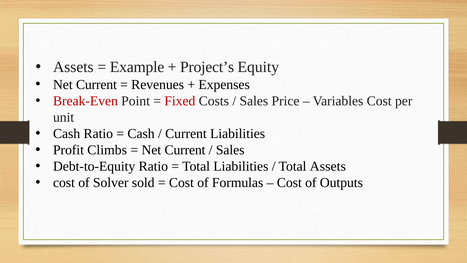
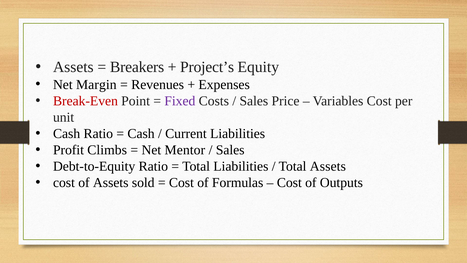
Example: Example -> Breakers (137, 67)
Current: Current -> Margin (96, 84)
Fixed colour: red -> purple (180, 101)
Current: Current -> Mentor (185, 150)
of Solver: Solver -> Assets (111, 183)
